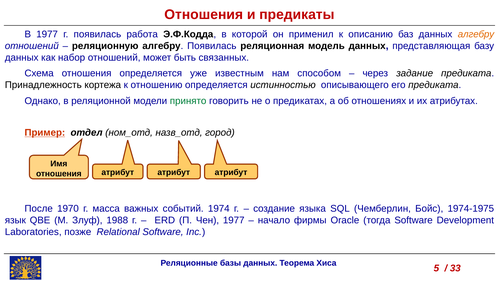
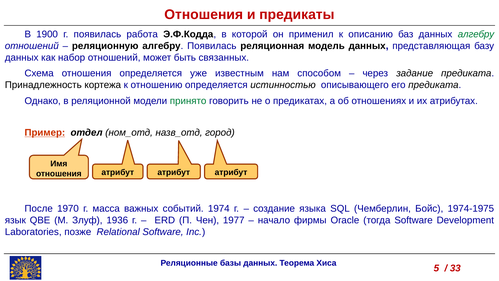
В 1977: 1977 -> 1900 (47, 34)
алгебру colour: orange -> green (476, 34)
1988: 1988 -> 1936 (117, 220)
